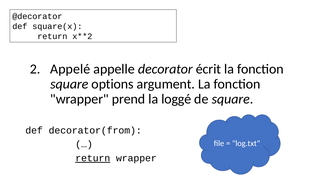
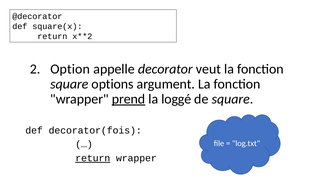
Appelé: Appelé -> Option (70, 69)
écrit: écrit -> veut (208, 69)
prend underline: none -> present (129, 99)
decorator(from: decorator(from -> decorator(fois (95, 131)
